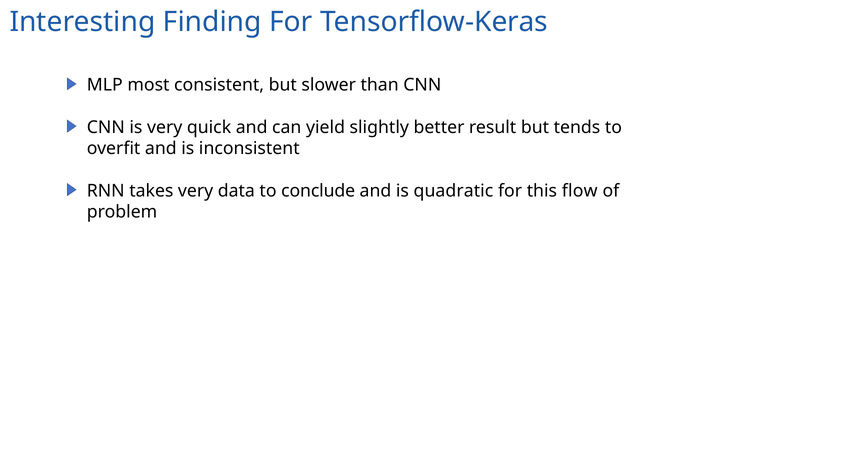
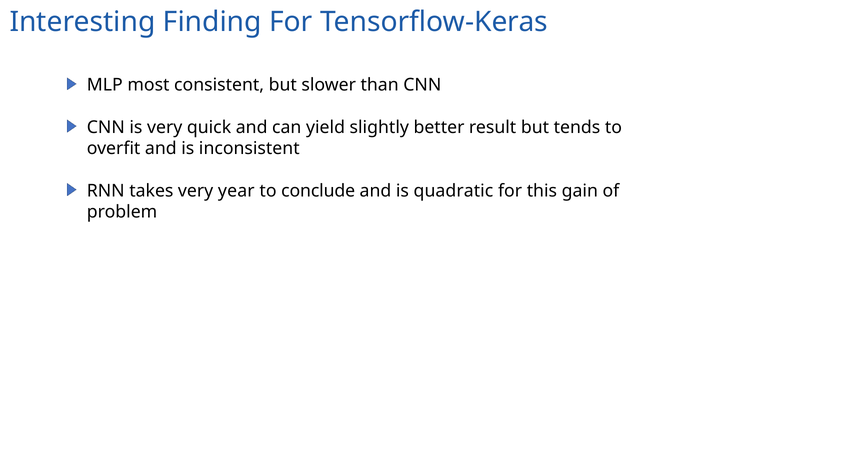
data: data -> year (236, 191)
flow: flow -> gain (580, 191)
